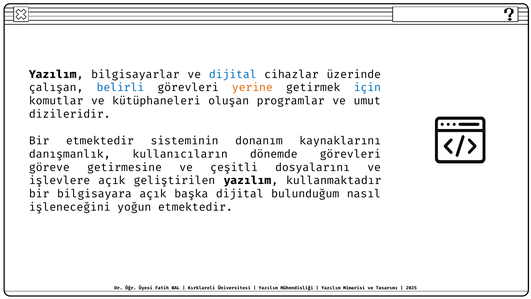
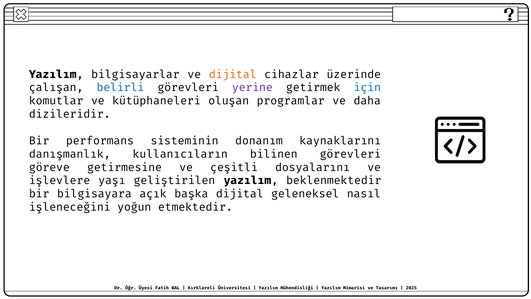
dijital colour: blue -> orange (233, 74)
yerine colour: orange -> purple (252, 88)
umut: umut -> daha (367, 101)
Bir etmektedir: etmektedir -> performans (100, 141)
dönemde: dönemde -> bilinen (274, 154)
işlevlere açık: açık -> yaşı (112, 180)
kullanmaktadır: kullanmaktadır -> beklenmektedir (334, 180)
bulunduğum: bulunduğum -> geleneksel (305, 194)
